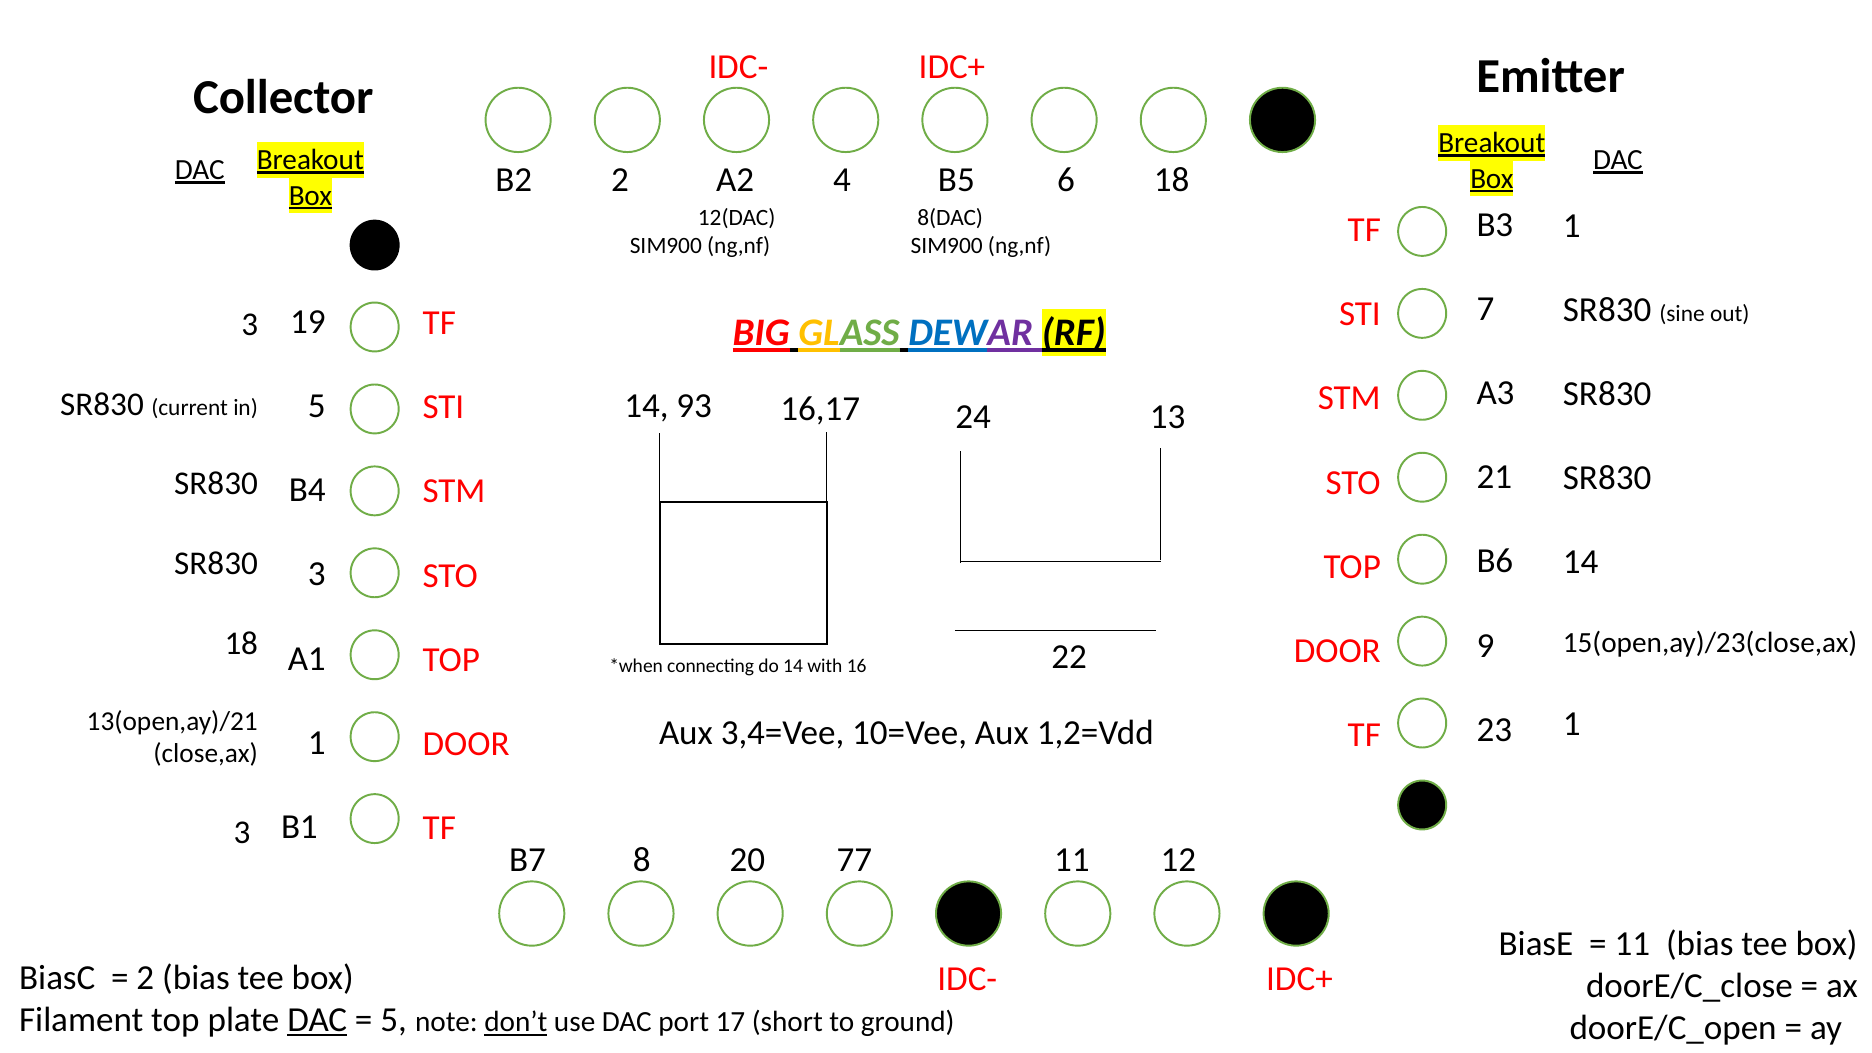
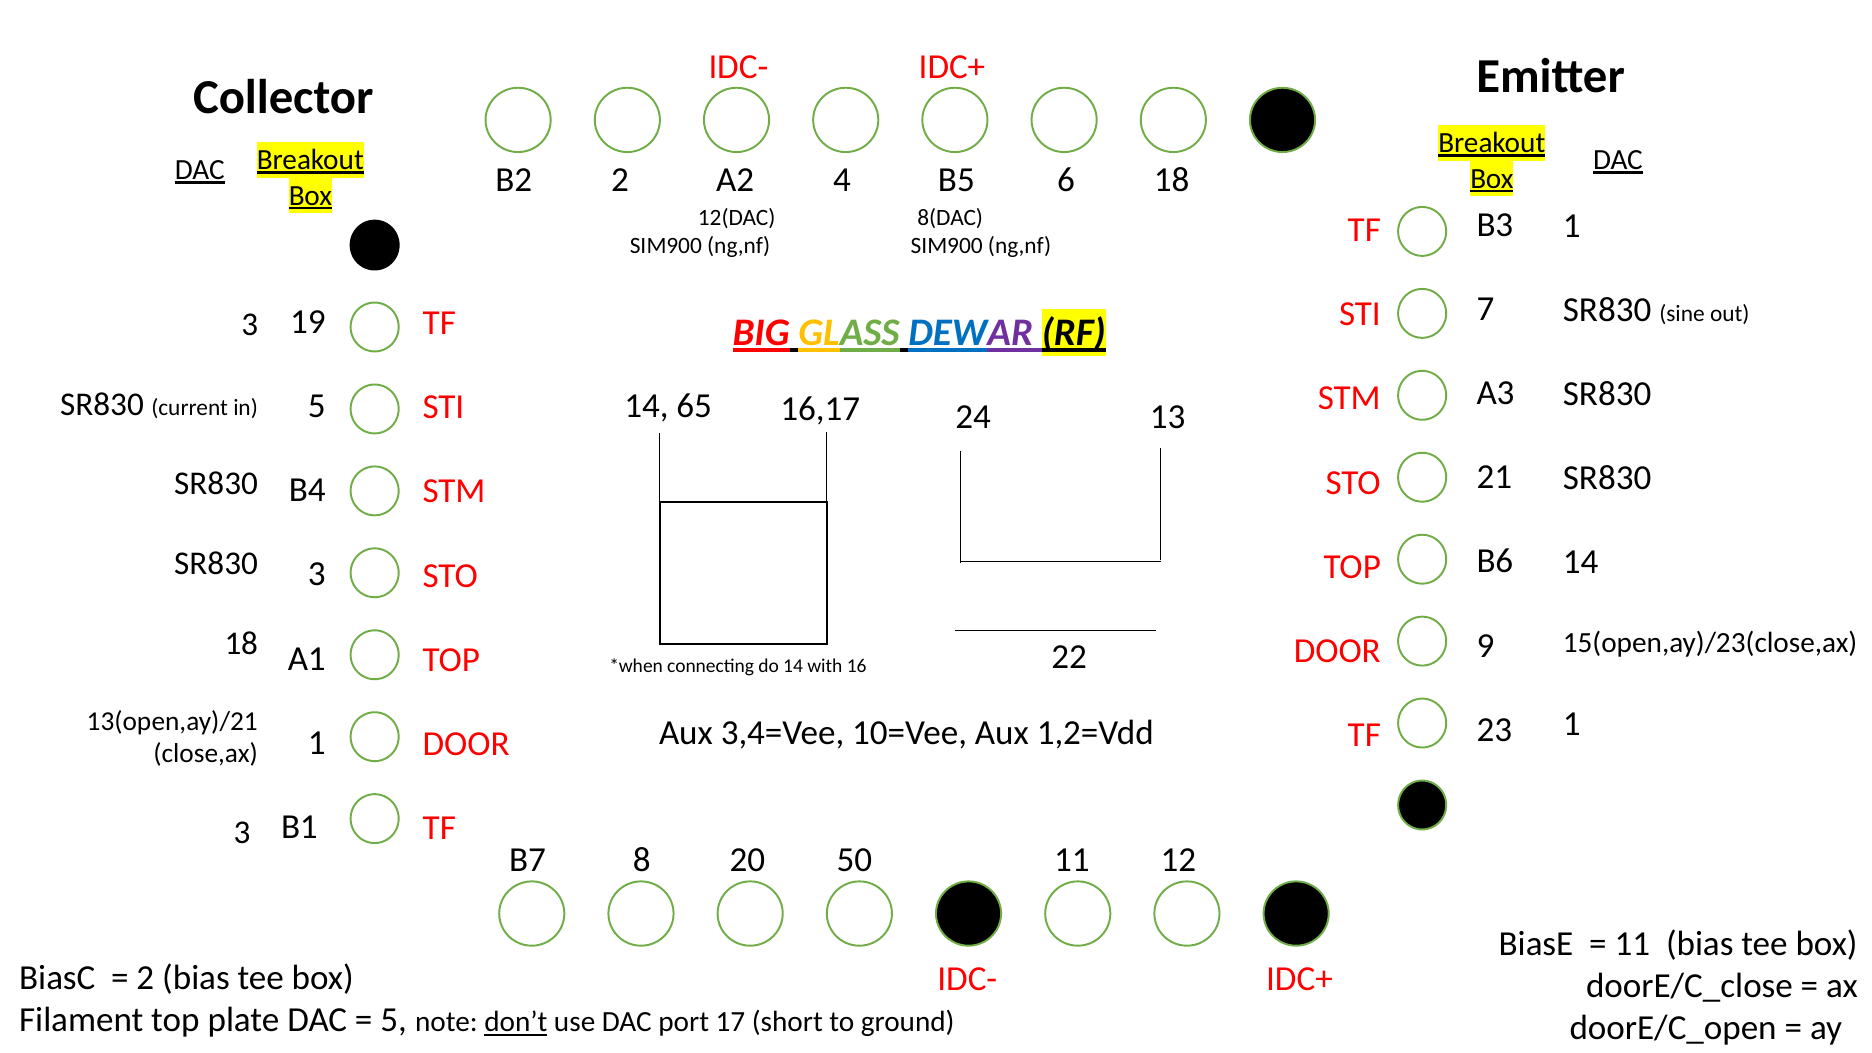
93: 93 -> 65 (694, 406)
77: 77 -> 50 (854, 860)
DAC underline: present -> none (317, 1020)
